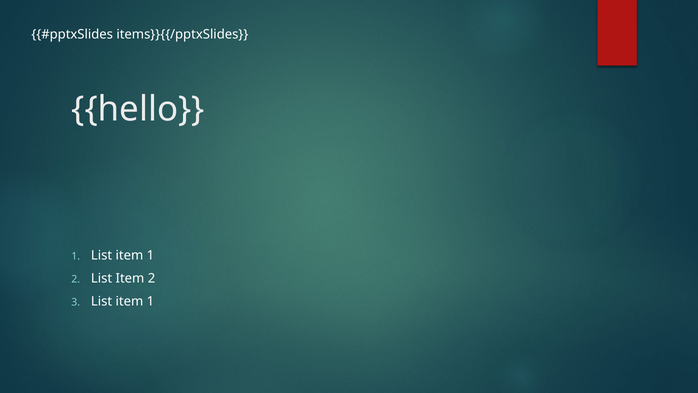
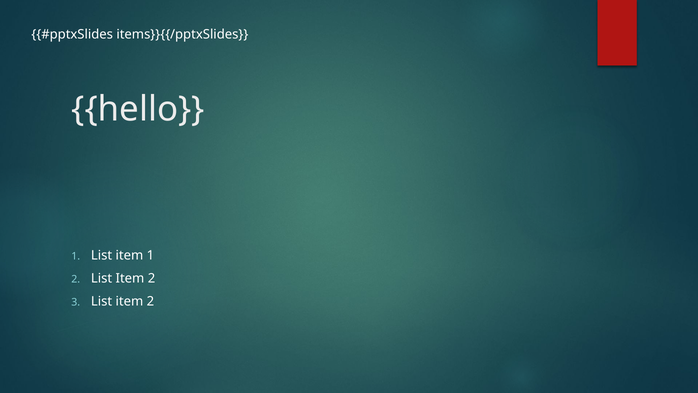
3 List item 1: 1 -> 2 (150, 301)
